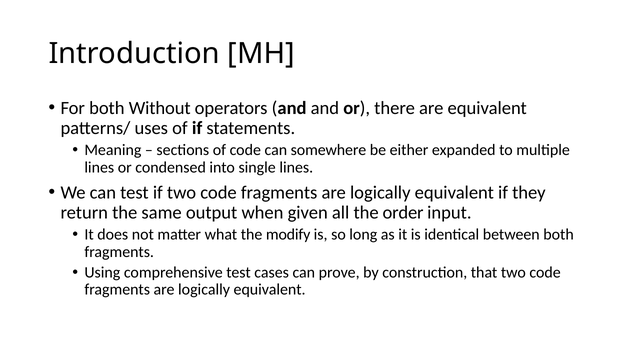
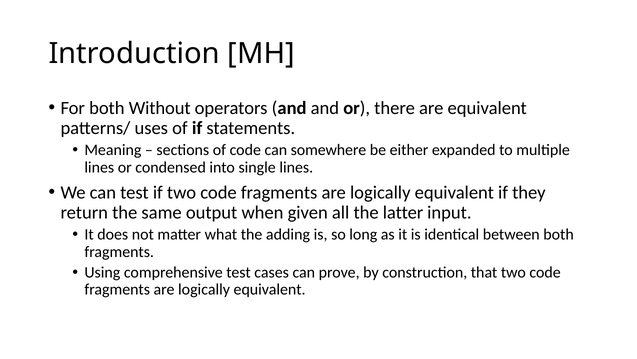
order: order -> latter (403, 212)
modify: modify -> adding (288, 234)
